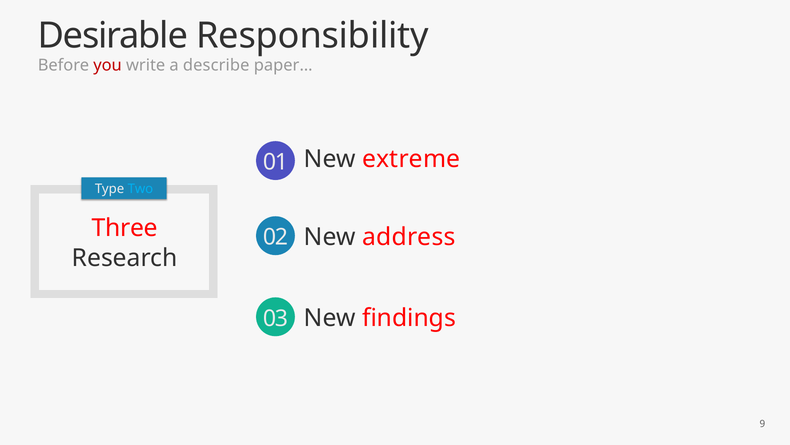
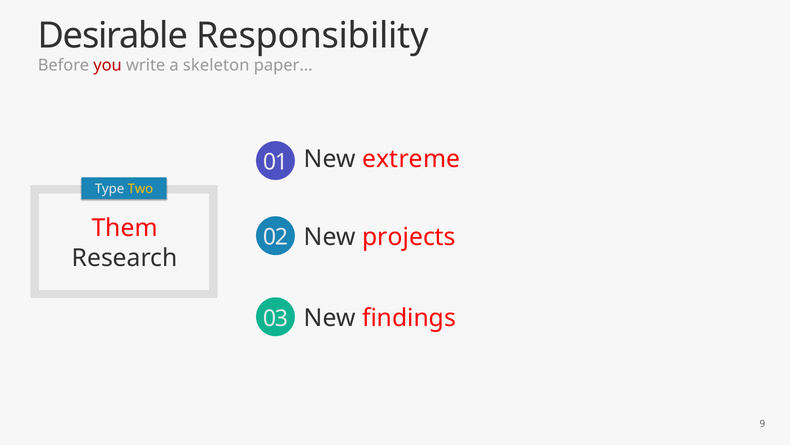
describe: describe -> skeleton (216, 65)
Two colour: light blue -> yellow (140, 189)
Three: Three -> Them (125, 228)
address: address -> projects (409, 237)
